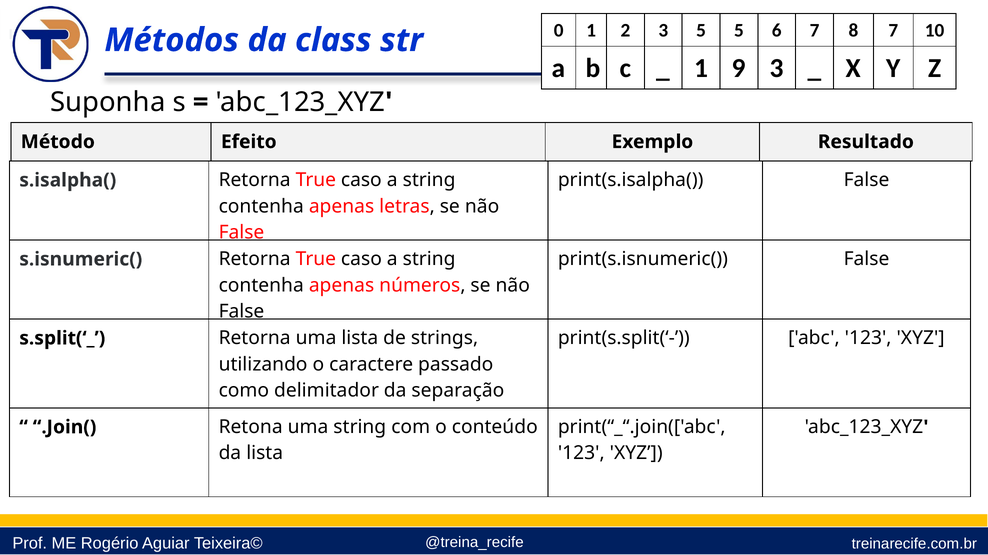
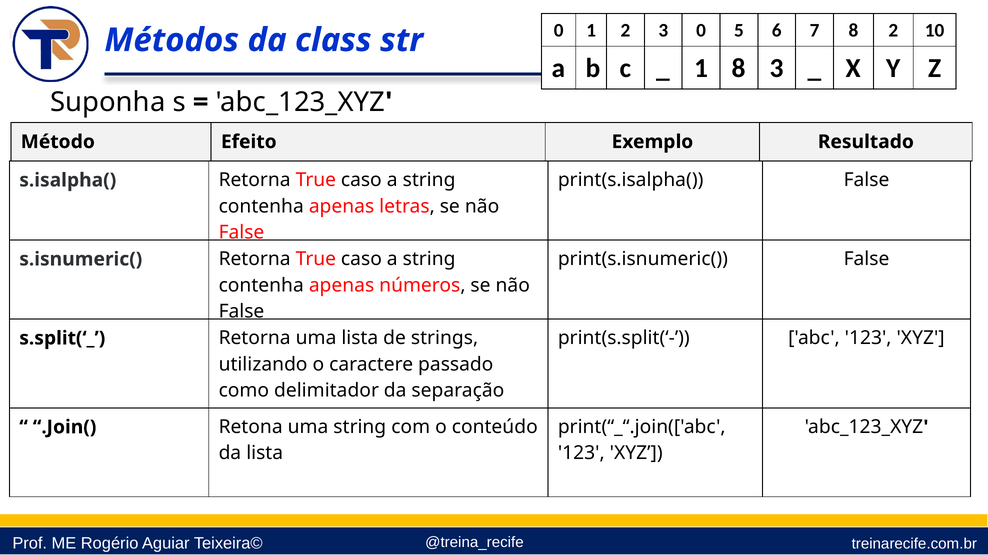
3 5: 5 -> 0 (701, 30)
8 7: 7 -> 2 (893, 30)
1 9: 9 -> 8 (739, 68)
